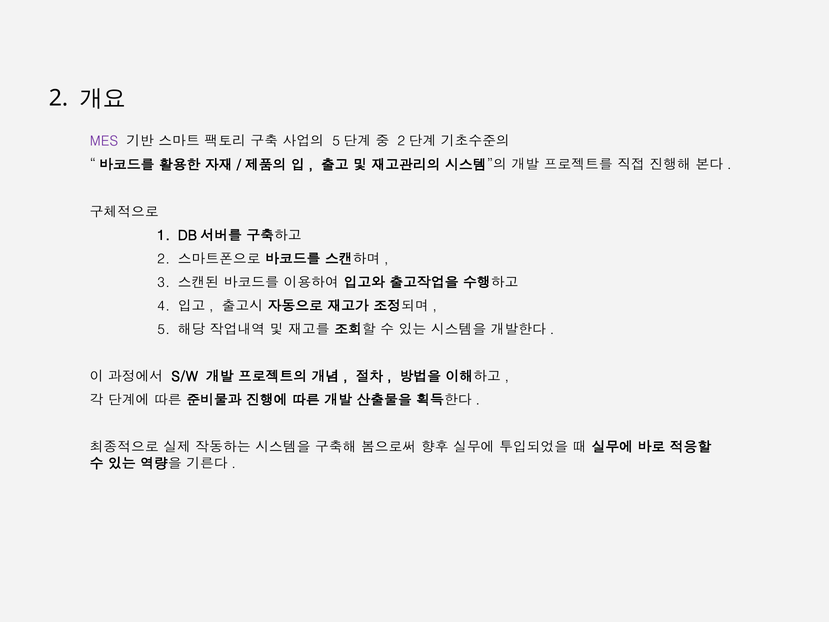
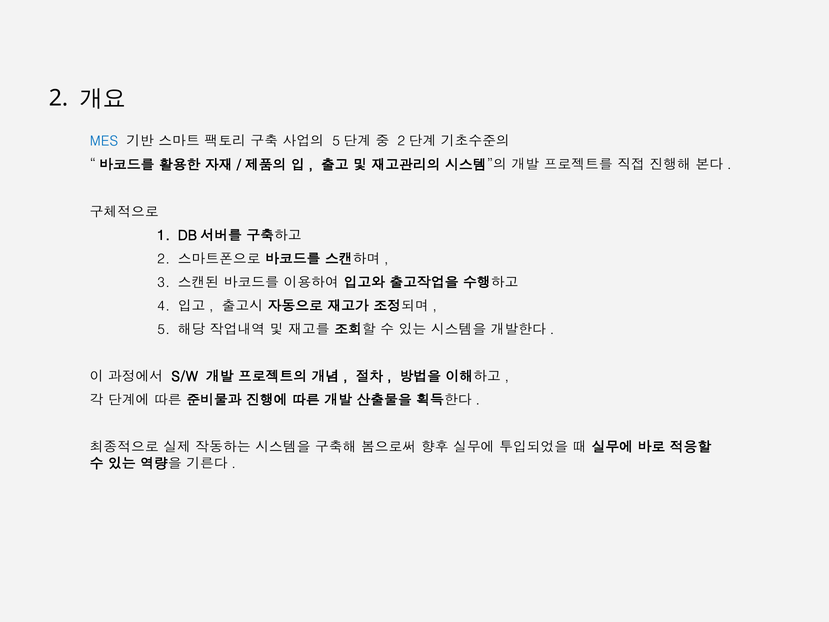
MES colour: purple -> blue (104, 141)
